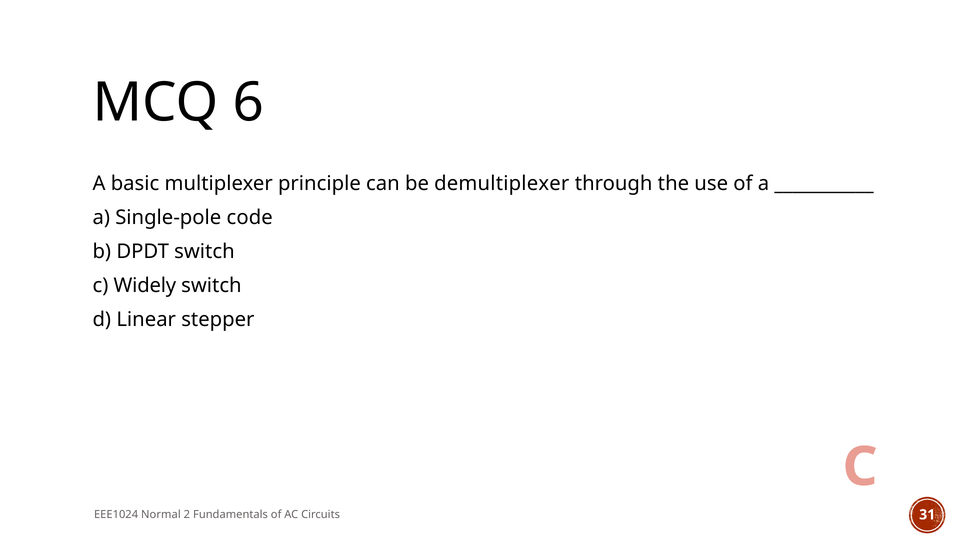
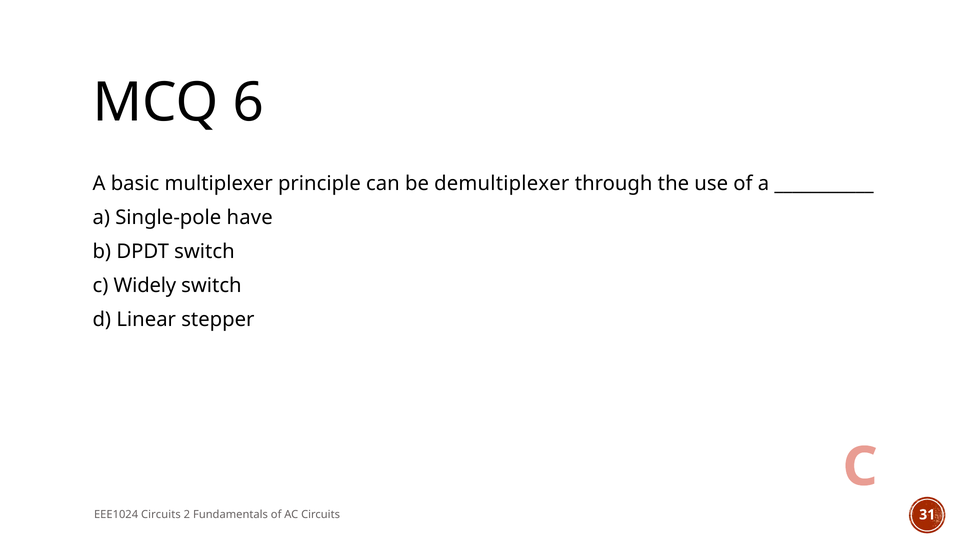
code: code -> have (250, 218)
EEE1024 Normal: Normal -> Circuits (161, 514)
